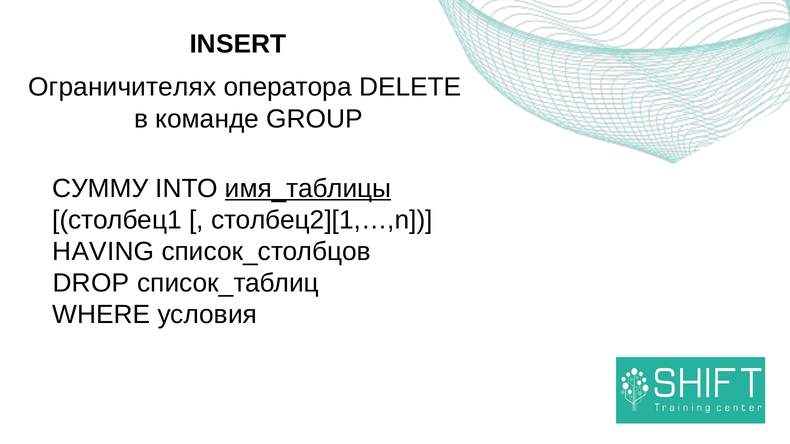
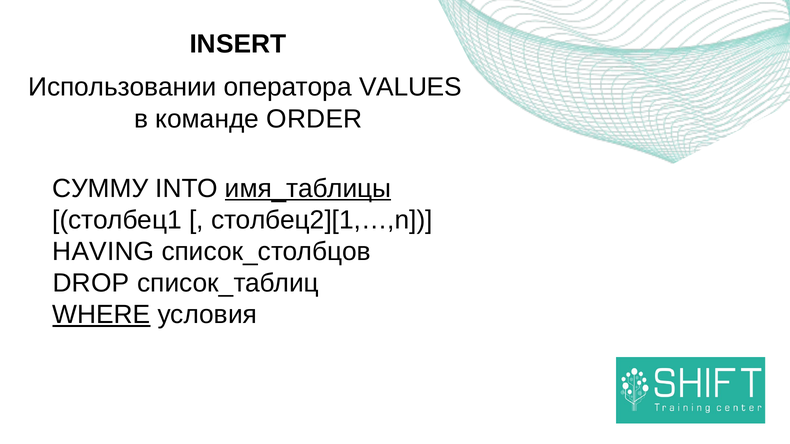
Ограничителях: Ограничителях -> Использовании (122, 87)
DELETE: DELETE -> VALUES (410, 87)
GROUP: GROUP -> ORDER (314, 119)
WHERE underline: none -> present (101, 315)
